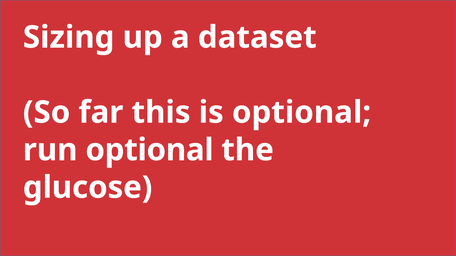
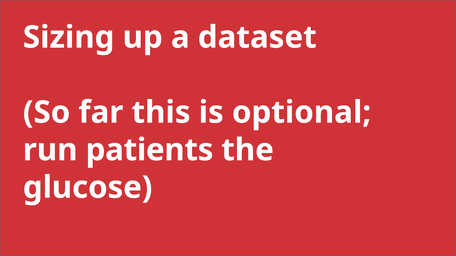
run optional: optional -> patients (150, 150)
